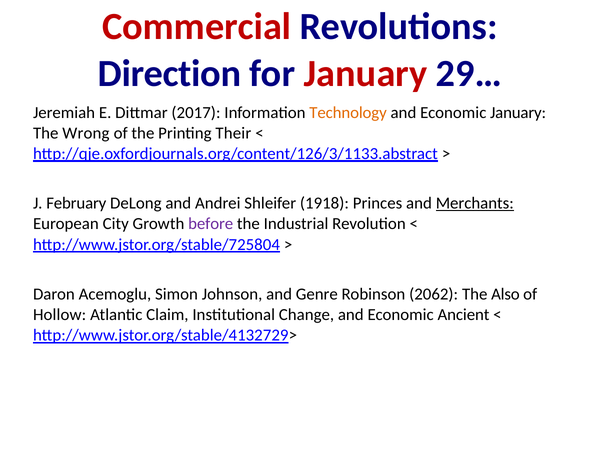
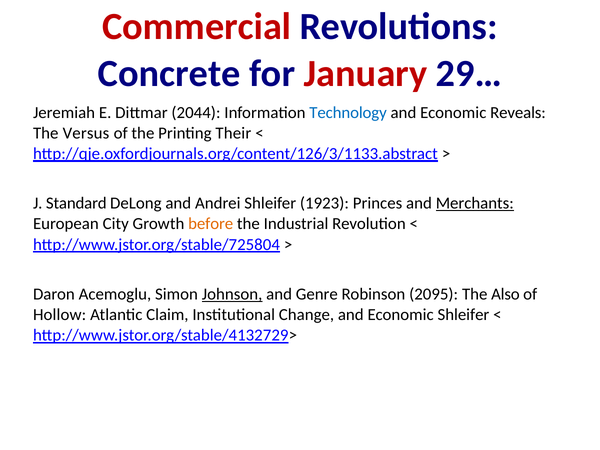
Direction: Direction -> Concrete (169, 74)
2017: 2017 -> 2044 (196, 112)
Technology colour: orange -> blue (348, 112)
Economic January: January -> Reveals (518, 112)
Wrong: Wrong -> Versus (86, 133)
February: February -> Standard (76, 203)
1918: 1918 -> 1923 (324, 203)
before colour: purple -> orange (211, 224)
Johnson underline: none -> present (232, 294)
2062: 2062 -> 2095 (434, 294)
Economic Ancient: Ancient -> Shleifer (463, 315)
